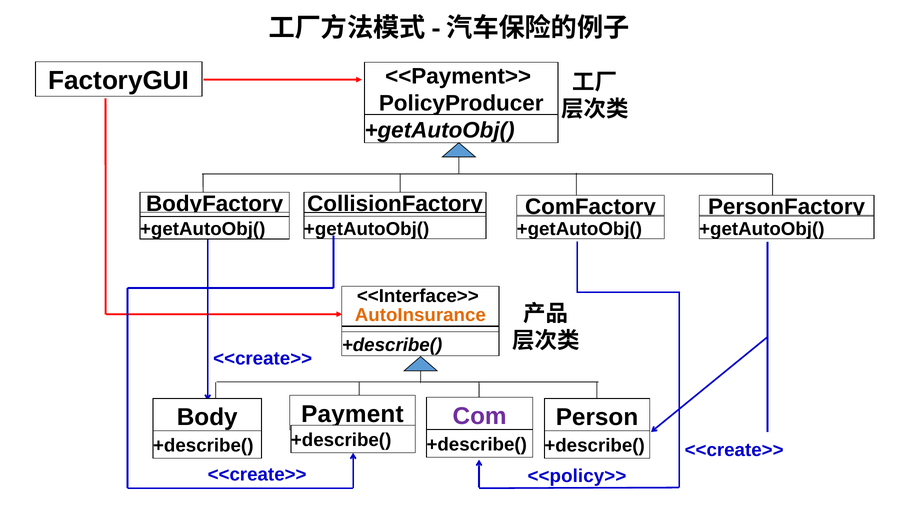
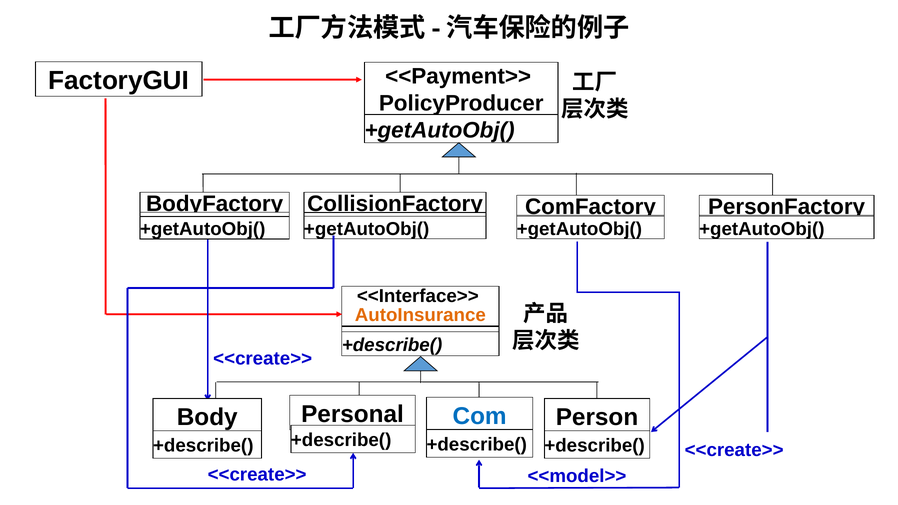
Payment: Payment -> Personal (352, 414)
Com colour: purple -> blue (480, 416)
<<policy>>: <<policy>> -> <<model>> (577, 476)
